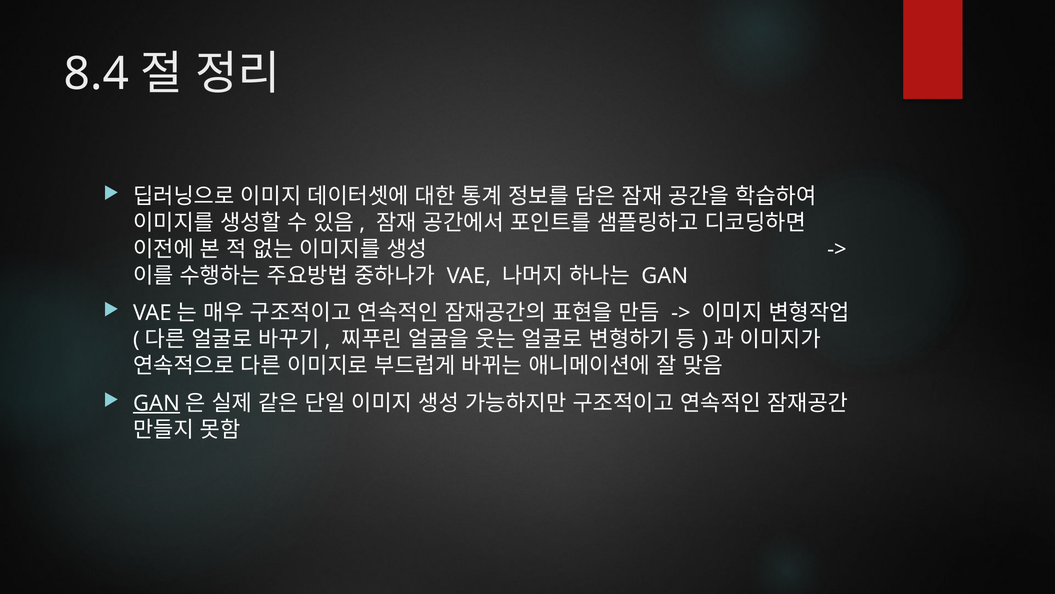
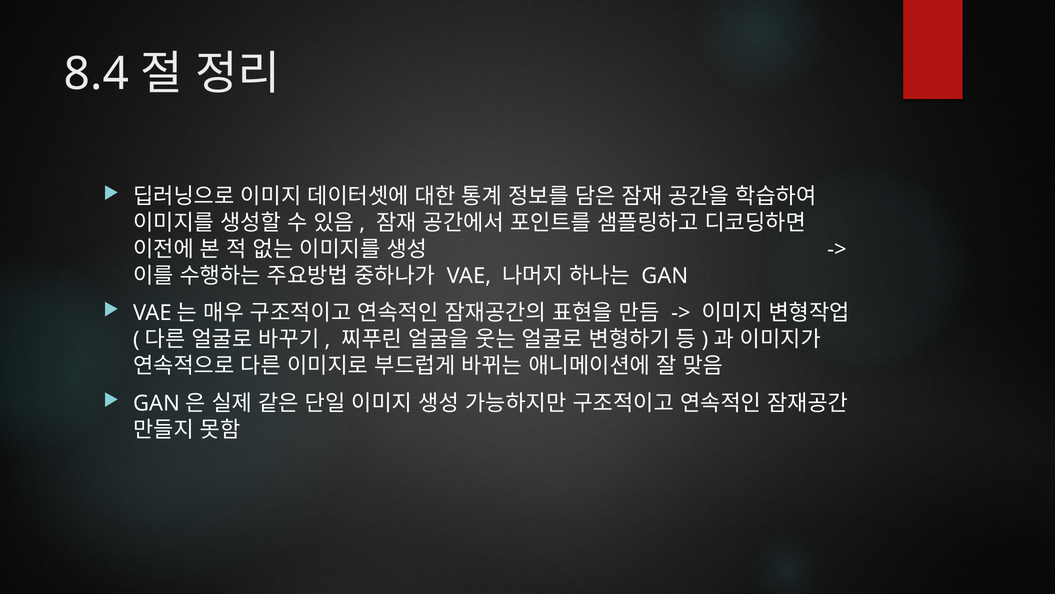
GAN underline: present -> none (156, 403)
